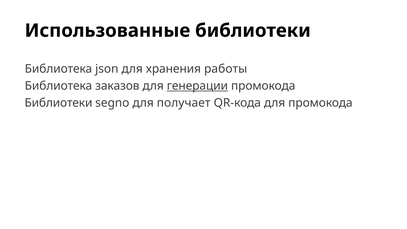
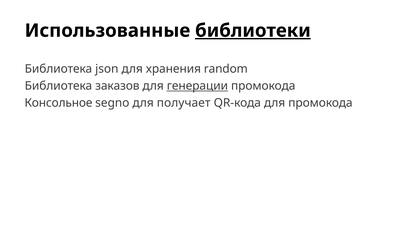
библиотеки underline: none -> present (253, 31)
работы: работы -> random (226, 69)
Библиотеки: Библиотеки -> Консольное (58, 103)
